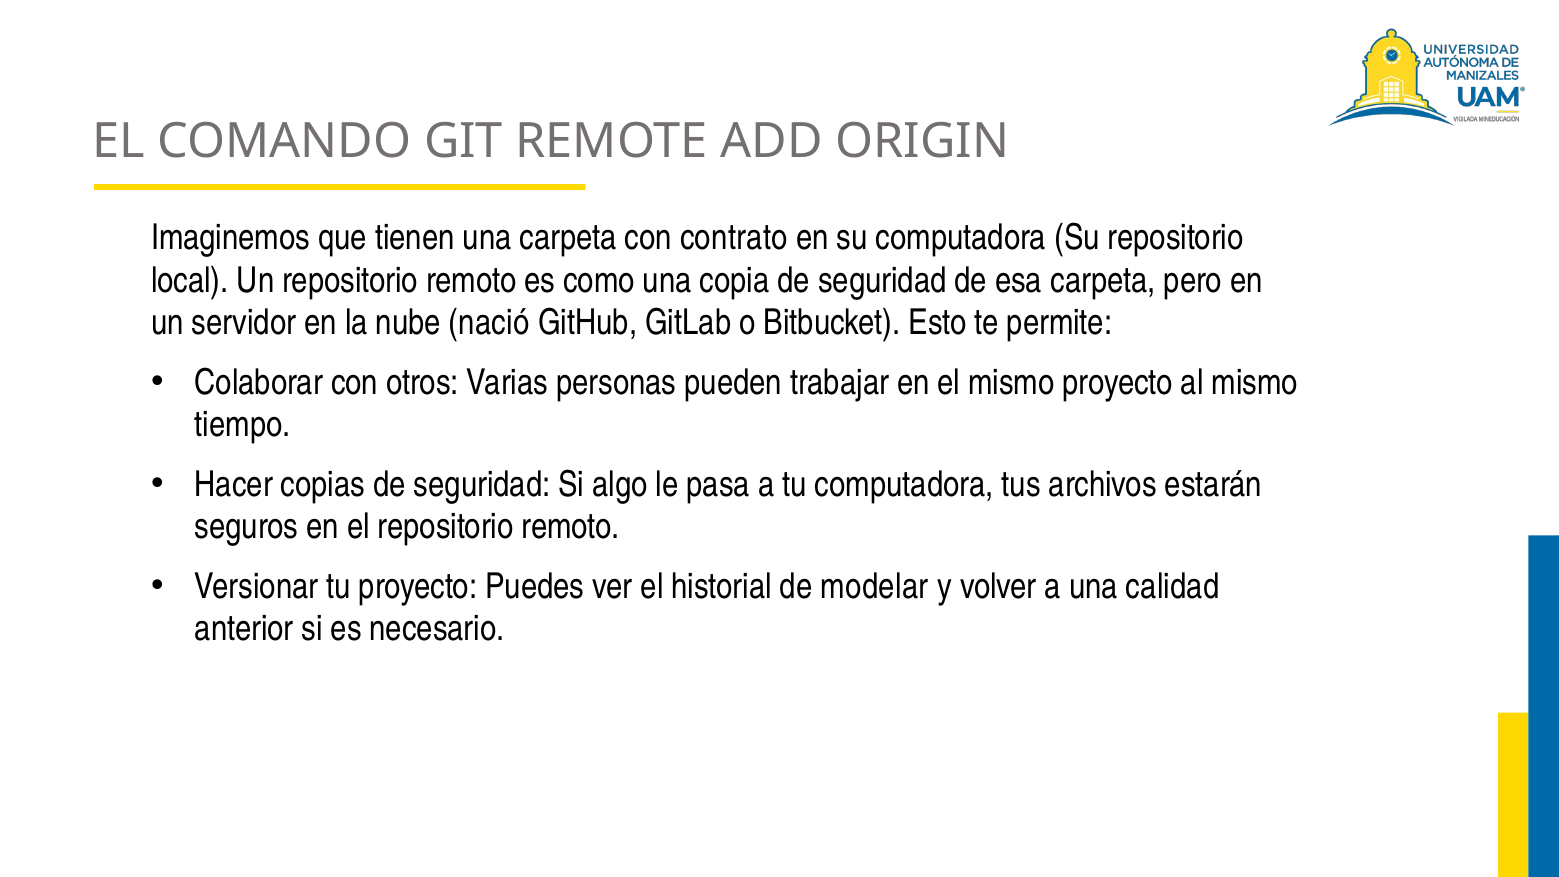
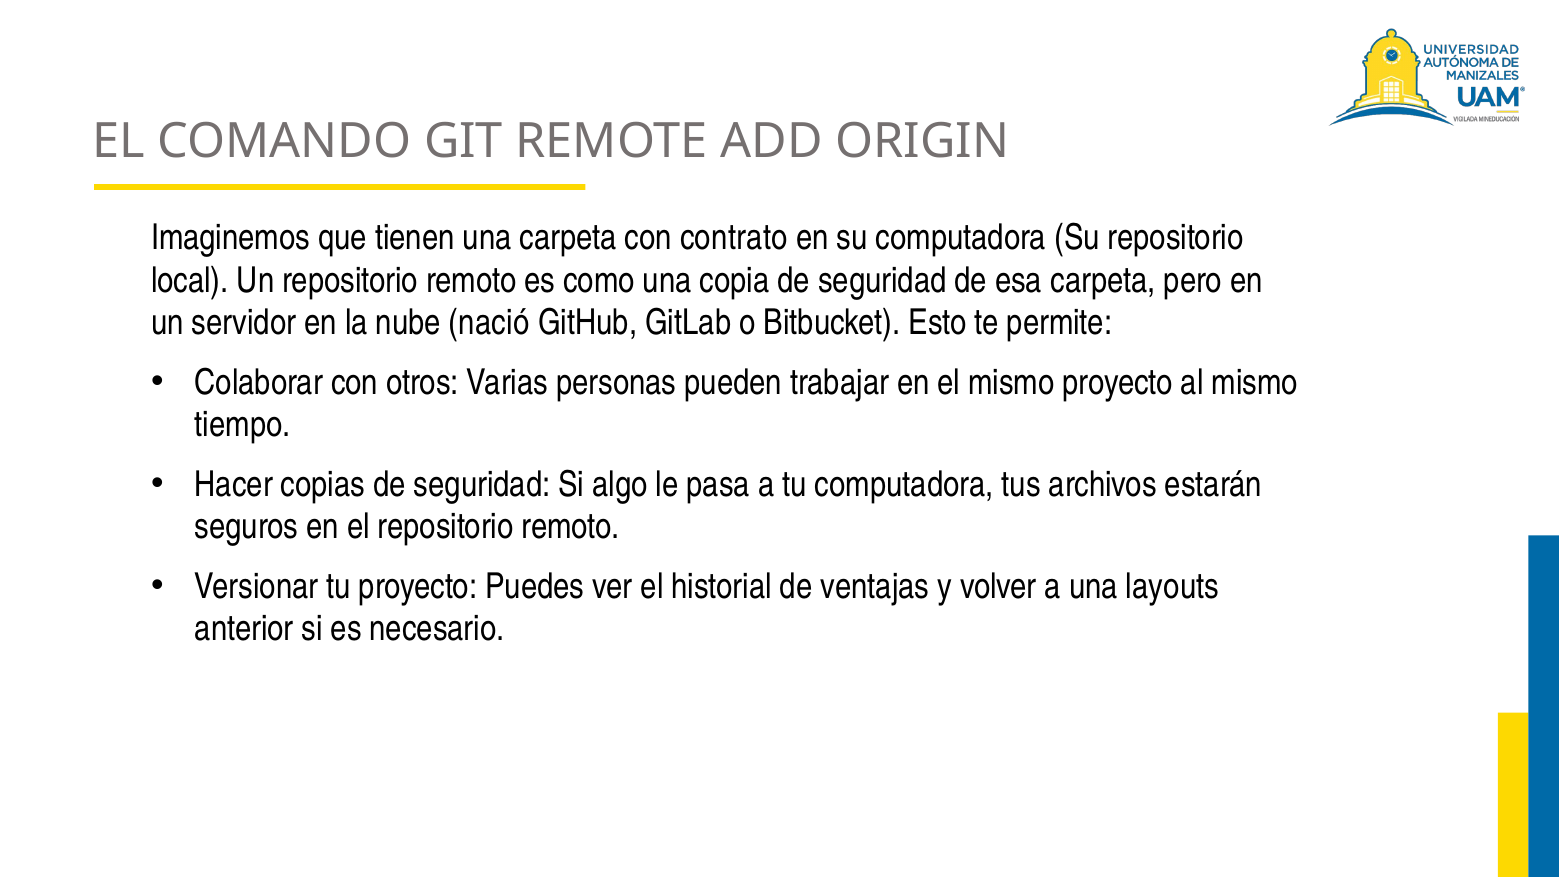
modelar: modelar -> ventajas (875, 586)
calidad: calidad -> layouts (1173, 586)
